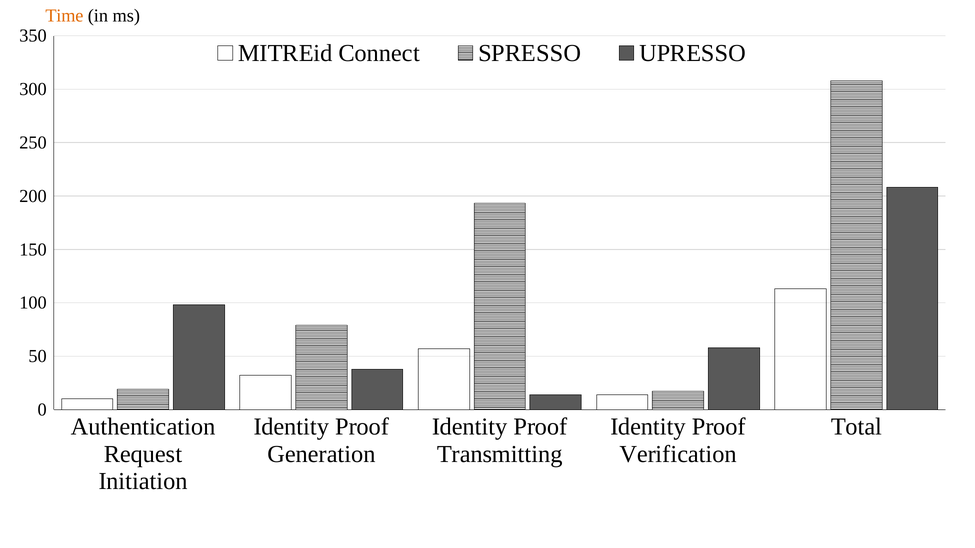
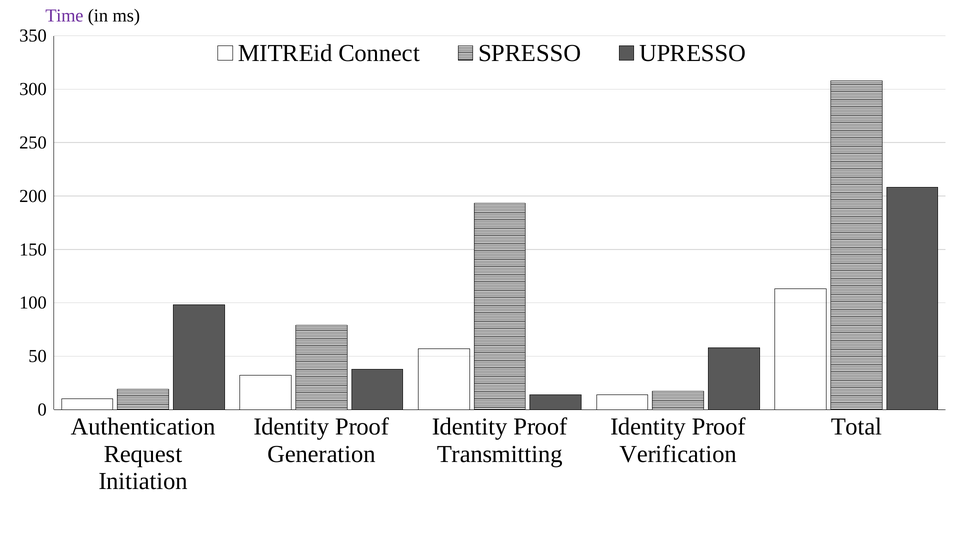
Time colour: orange -> purple (64, 16)
